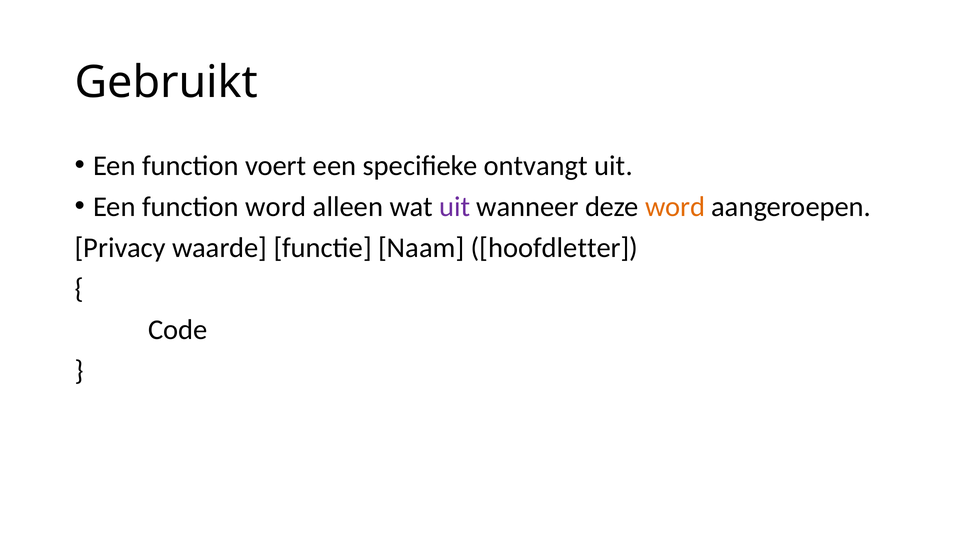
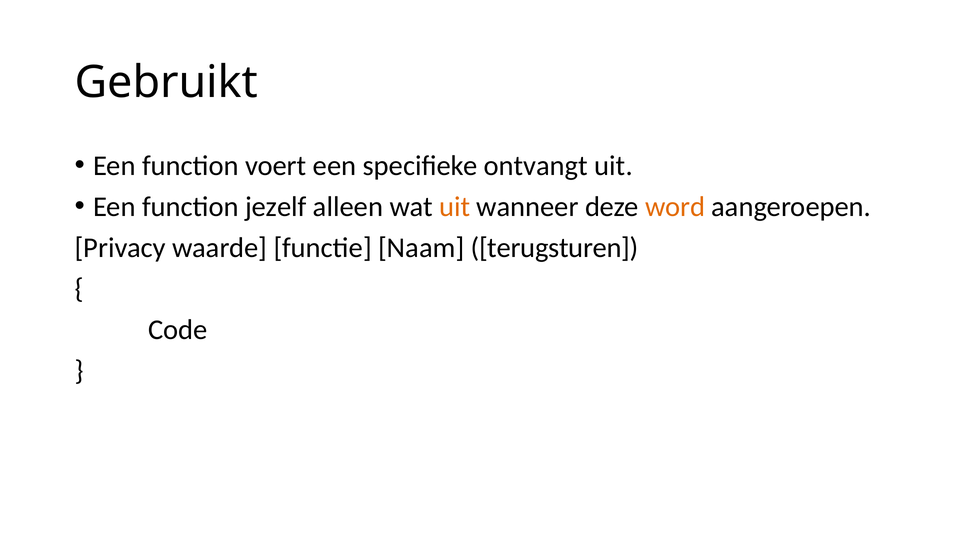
function word: word -> jezelf (276, 207)
uit colour: purple -> orange (455, 207)
hoofdletter: hoofdletter -> terugsturen (555, 248)
